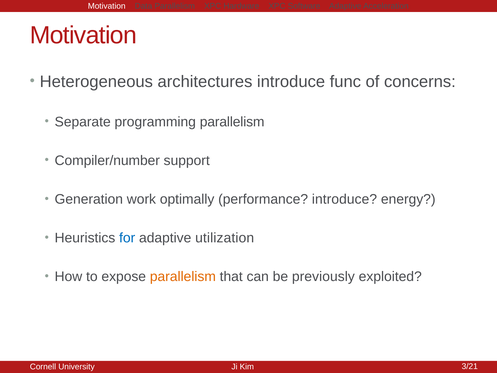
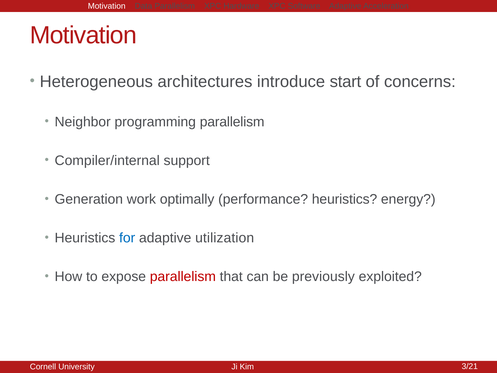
func: func -> start (345, 82)
Separate: Separate -> Neighbor (83, 122)
Compiler/number: Compiler/number -> Compiler/internal (107, 160)
performance introduce: introduce -> heuristics (345, 199)
parallelism colour: orange -> red (183, 277)
